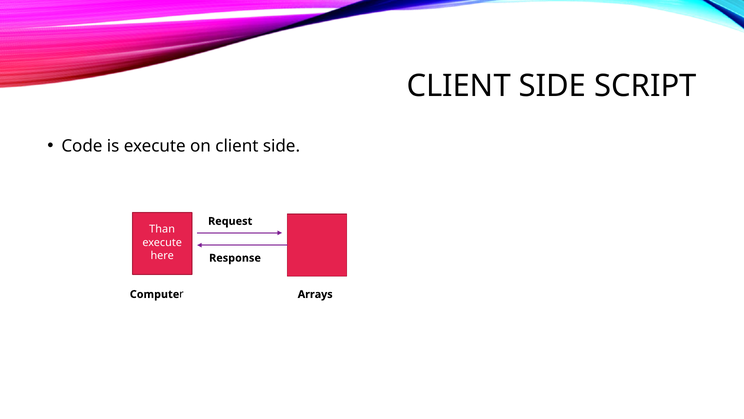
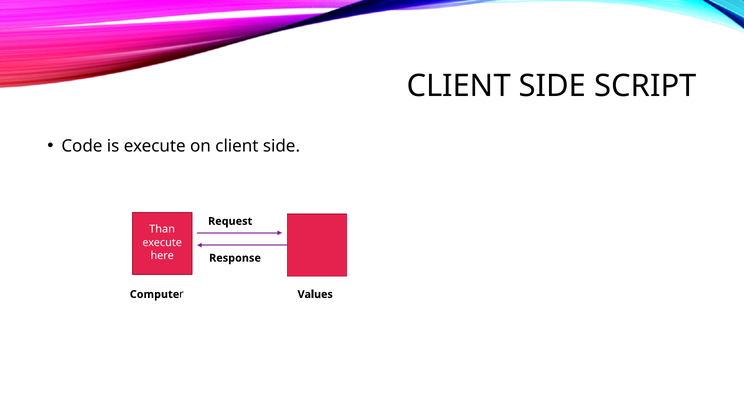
Arrays: Arrays -> Values (315, 294)
